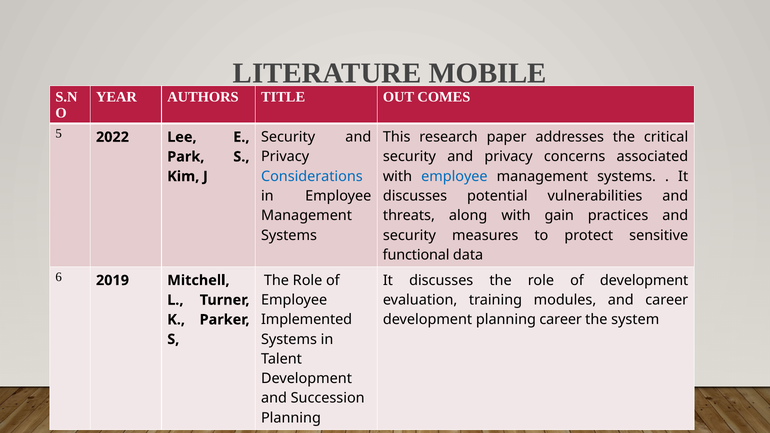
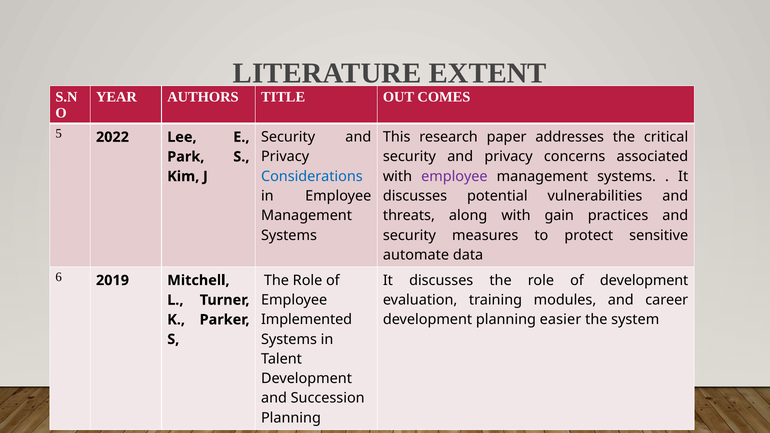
MOBILE: MOBILE -> EXTENT (488, 73)
employee colour: blue -> purple (454, 176)
functional: functional -> automate (416, 255)
planning career: career -> easier (561, 320)
